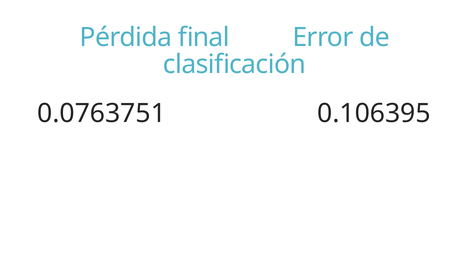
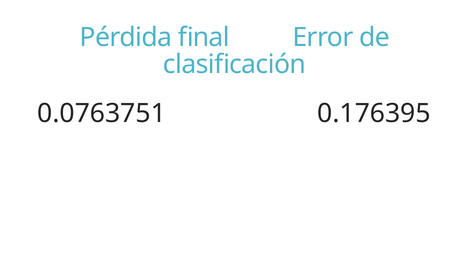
0.106395: 0.106395 -> 0.176395 (374, 113)
